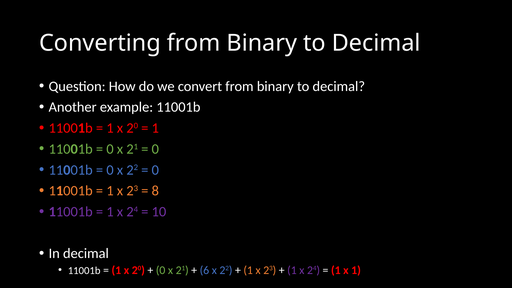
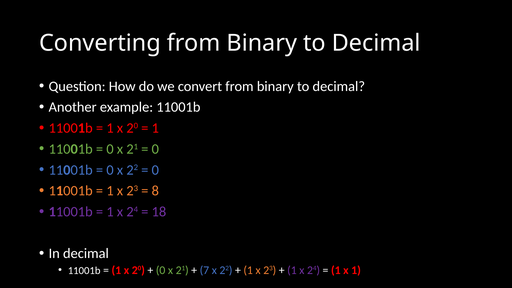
10: 10 -> 18 (159, 212)
6: 6 -> 7 (204, 270)
